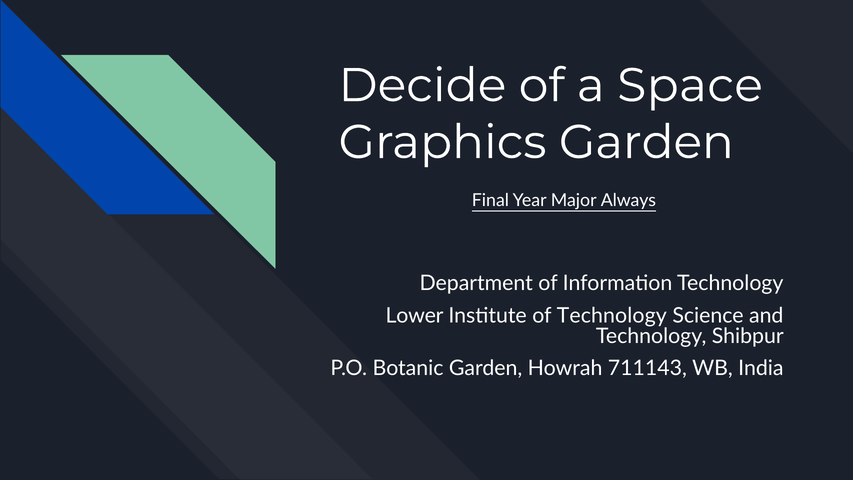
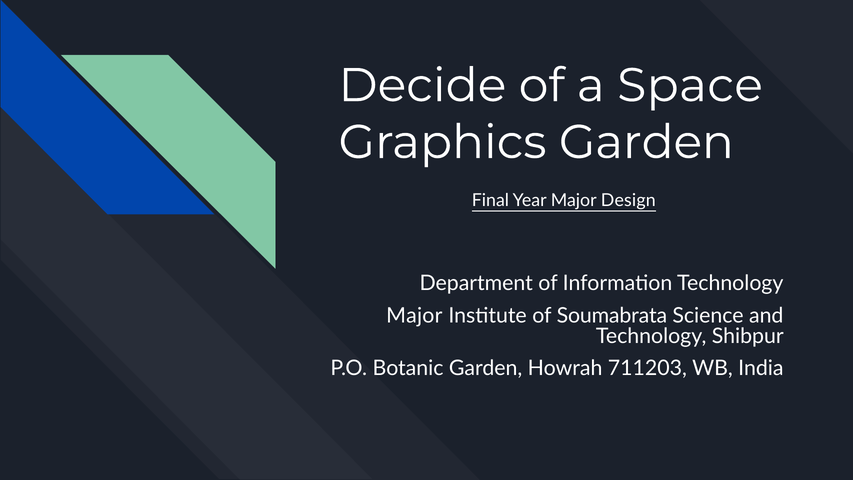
Always: Always -> Design (628, 201)
Lower: Lower -> Major (414, 315)
of Technology: Technology -> Soumabrata (612, 315)
711143: 711143 -> 711203 (647, 368)
